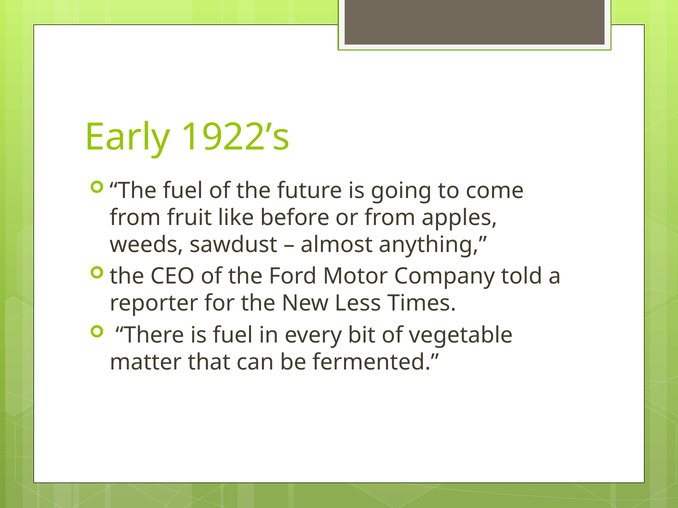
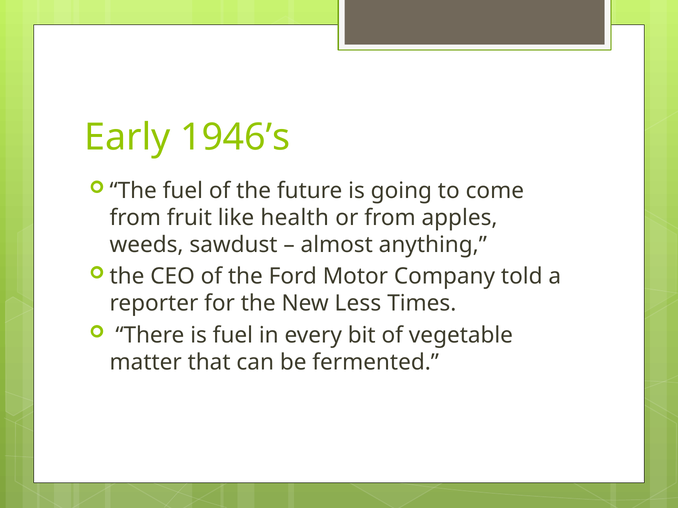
1922’s: 1922’s -> 1946’s (235, 138)
before: before -> health (295, 218)
